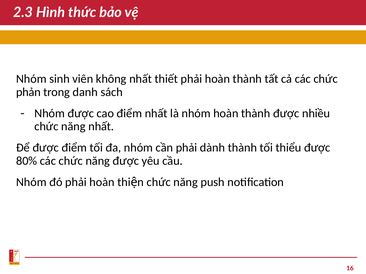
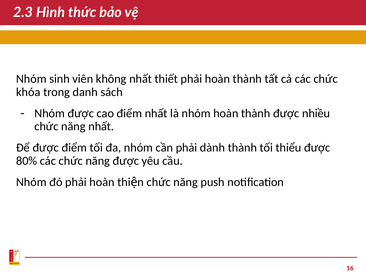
phản: phản -> khóa (28, 92)
